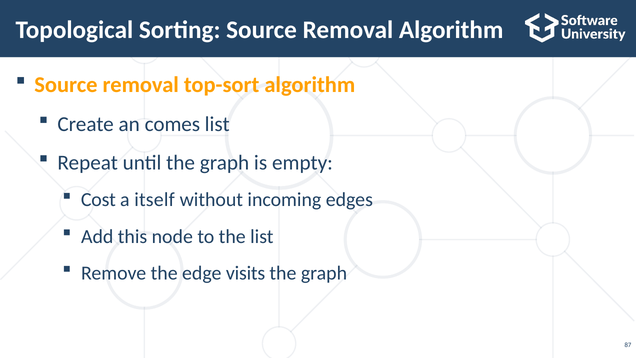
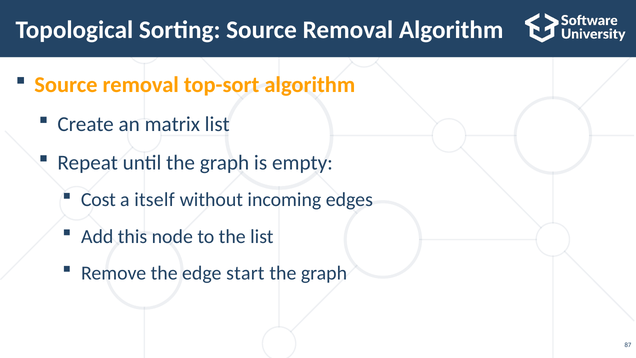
comes: comes -> matrix (172, 124)
visits: visits -> start (245, 273)
